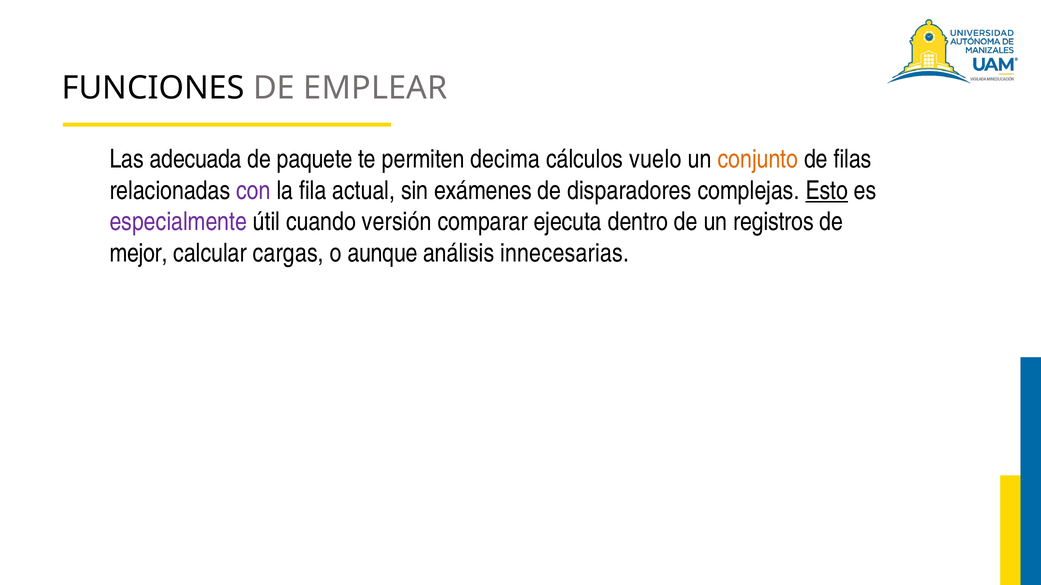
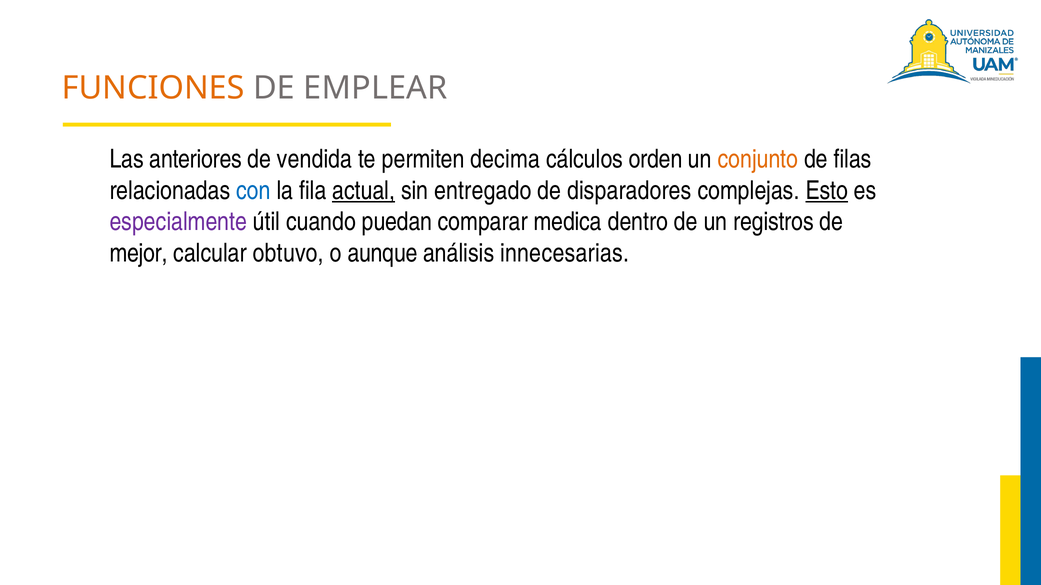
FUNCIONES colour: black -> orange (153, 88)
adecuada: adecuada -> anteriores (196, 160)
paquete: paquete -> vendida (315, 160)
vuelo: vuelo -> orden (656, 160)
con colour: purple -> blue (253, 191)
actual underline: none -> present (364, 191)
exámenes: exámenes -> entregado (483, 191)
versión: versión -> puedan (397, 222)
ejecuta: ejecuta -> medica (568, 222)
cargas: cargas -> obtuvo (288, 253)
